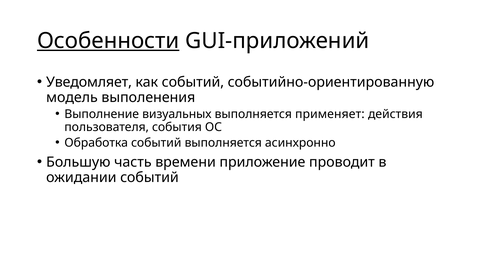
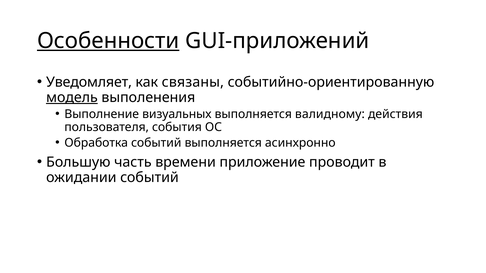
как событий: событий -> связаны (193, 82)
модель underline: none -> present (72, 97)
применяет: применяет -> валидному (330, 114)
